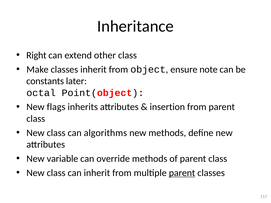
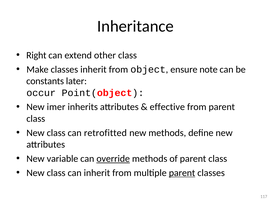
octal: octal -> occur (41, 93)
flags: flags -> imer (56, 107)
insertion: insertion -> effective (167, 107)
algorithms: algorithms -> retrofitted (105, 133)
override underline: none -> present (113, 159)
